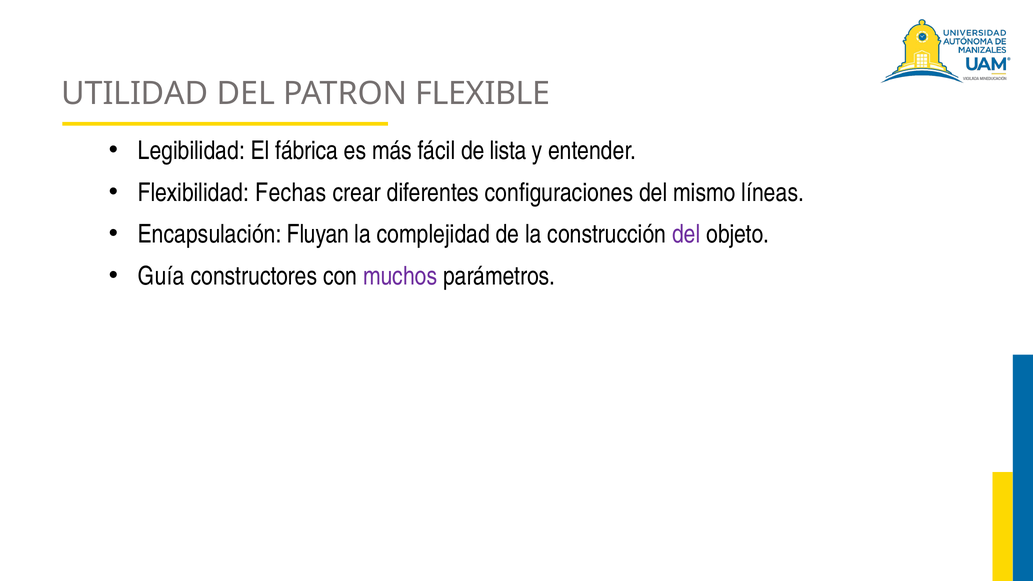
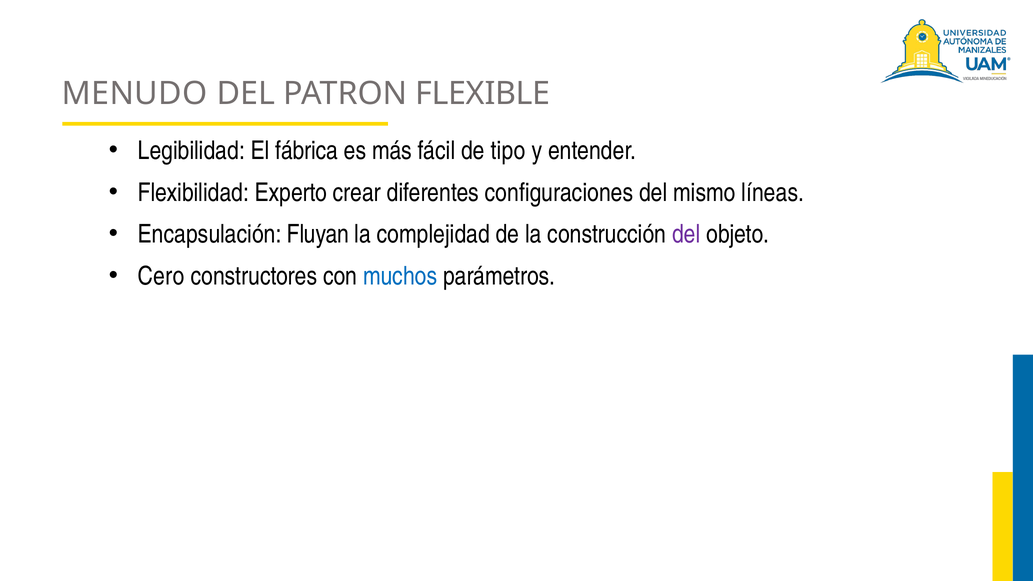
UTILIDAD: UTILIDAD -> MENUDO (135, 94)
lista: lista -> tipo (508, 151)
Fechas: Fechas -> Experto (291, 193)
Guía: Guía -> Cero (161, 276)
muchos colour: purple -> blue (400, 276)
